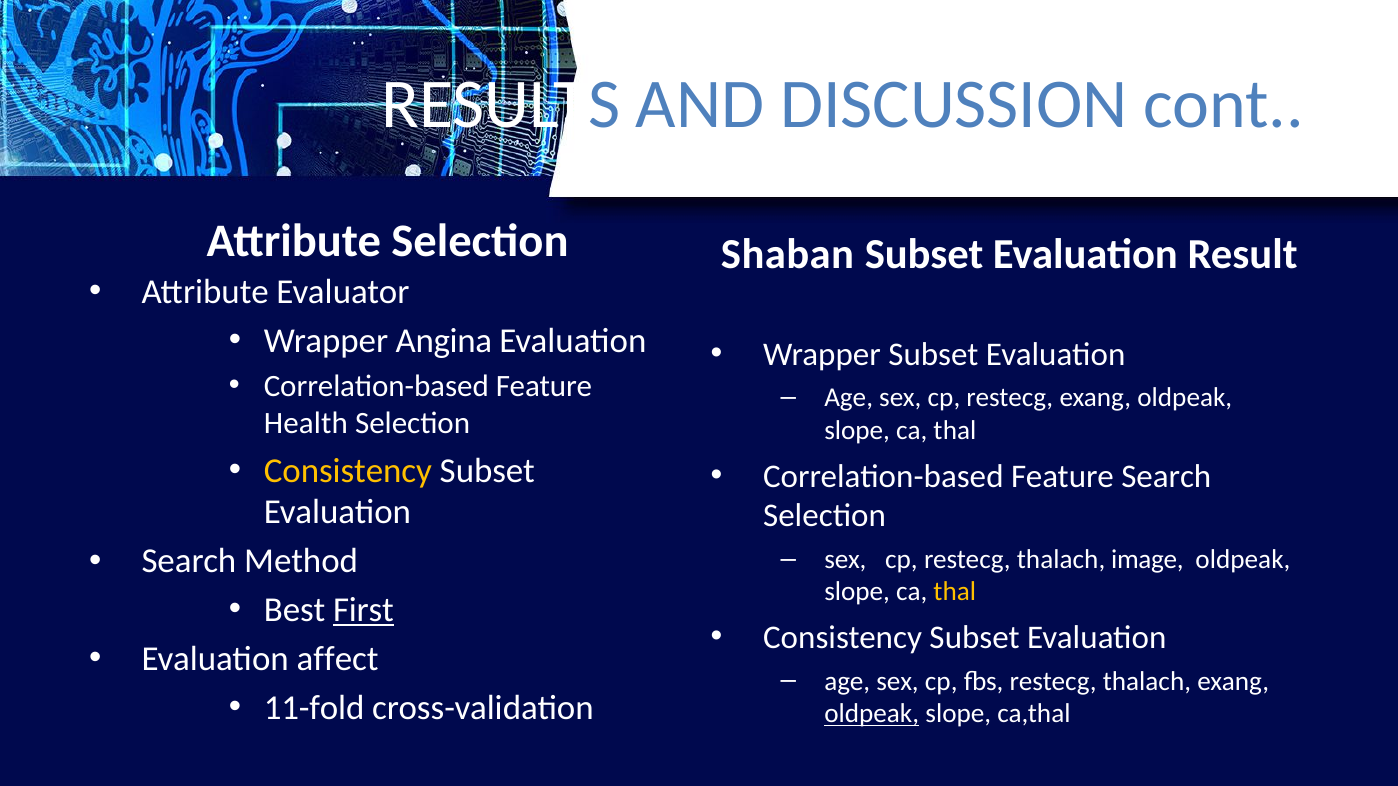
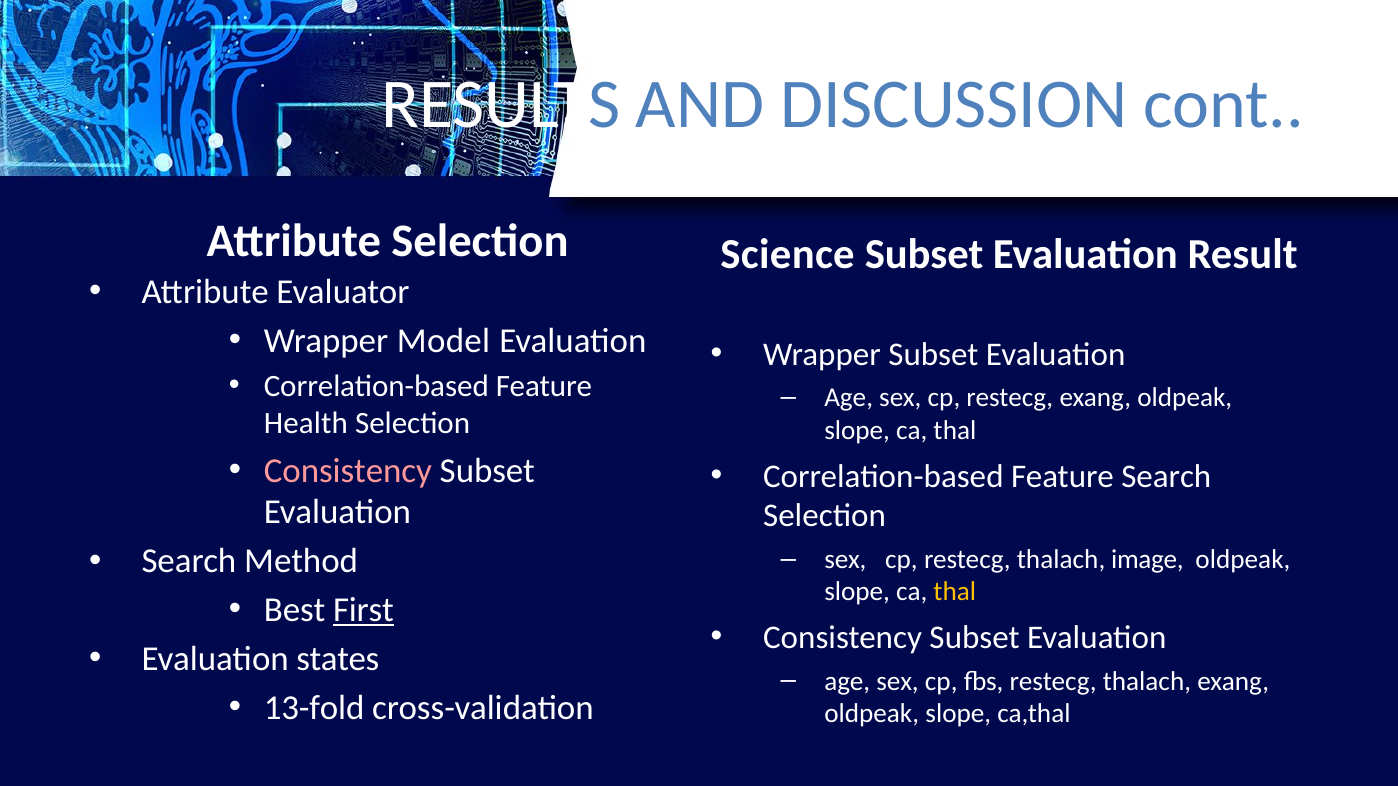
Shaban: Shaban -> Science (788, 254)
Angina: Angina -> Model (444, 341)
Consistency colour: yellow -> pink (348, 471)
affect: affect -> states (338, 660)
11-fold: 11-fold -> 13-fold (314, 708)
oldpeak underline: present -> none (872, 714)
